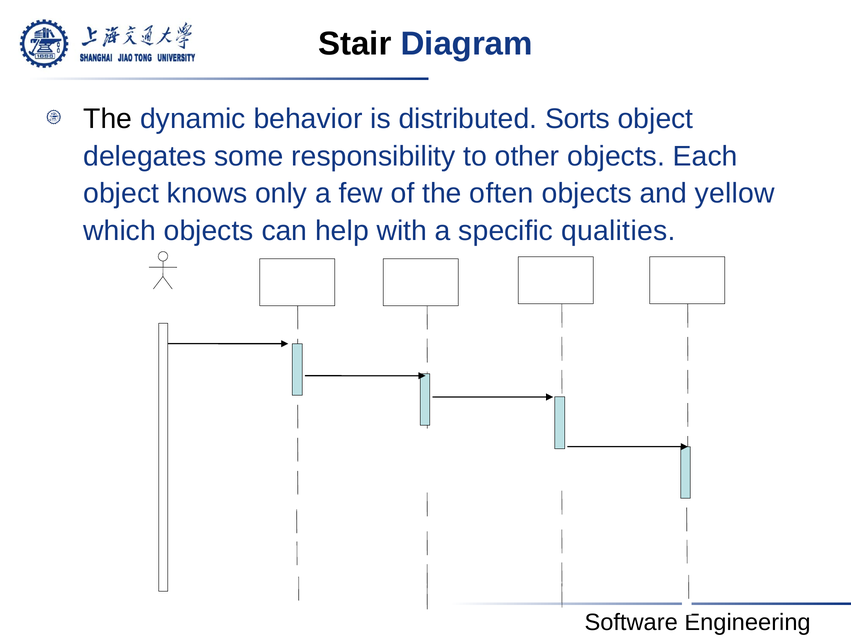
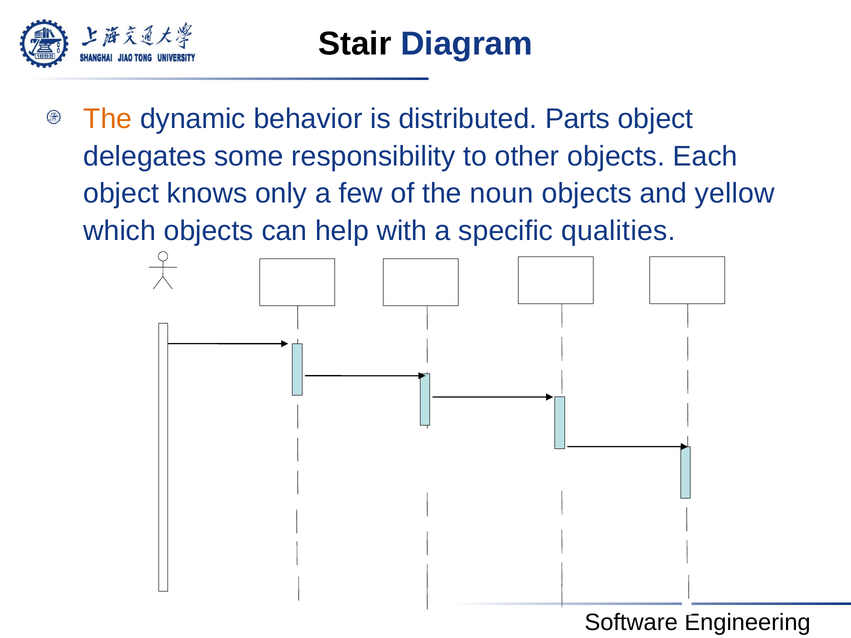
The colour: black -> orange (108, 119)
Sorts: Sorts -> Parts (578, 119)
often: often -> noun (502, 194)
